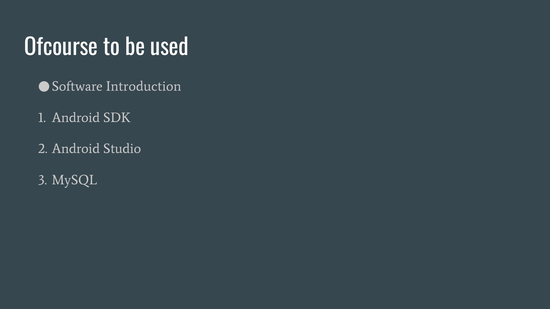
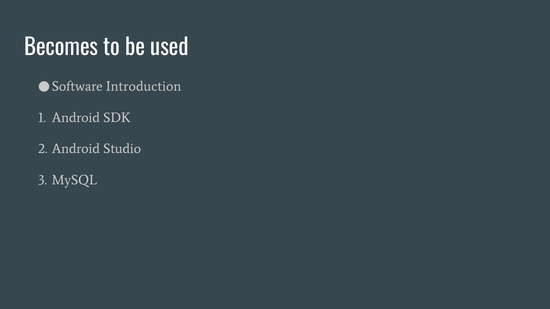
Ofcourse: Ofcourse -> Becomes (61, 48)
